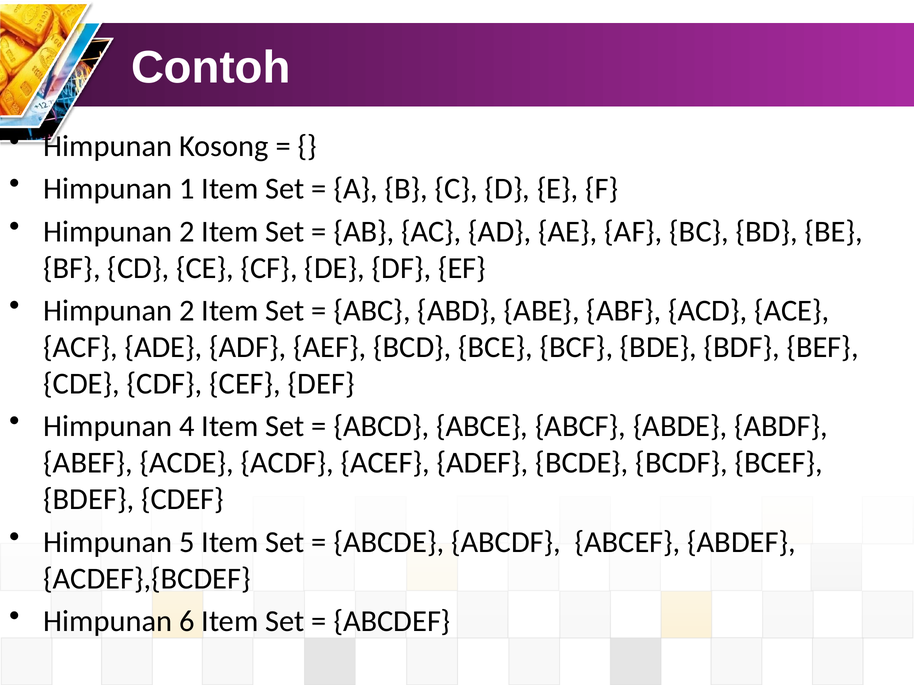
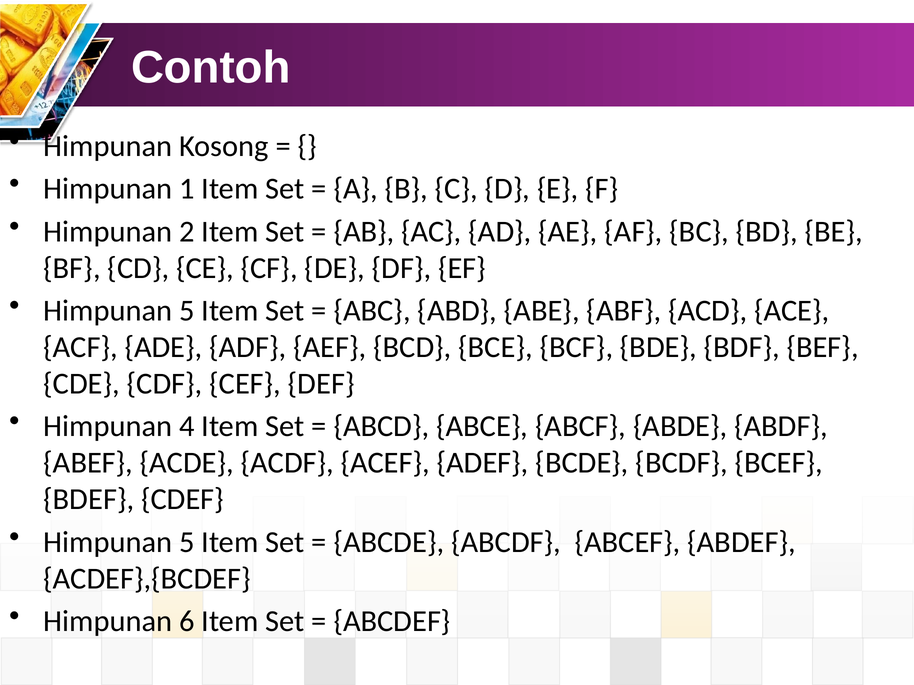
2: 2 -> 5 (187, 311)
